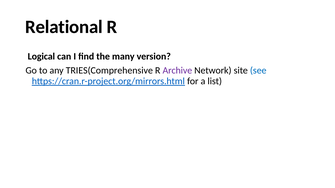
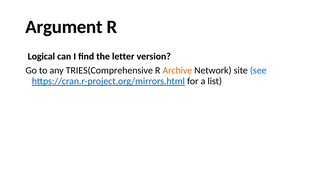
Relational: Relational -> Argument (64, 27)
many: many -> letter (123, 57)
Archive colour: purple -> orange (177, 71)
